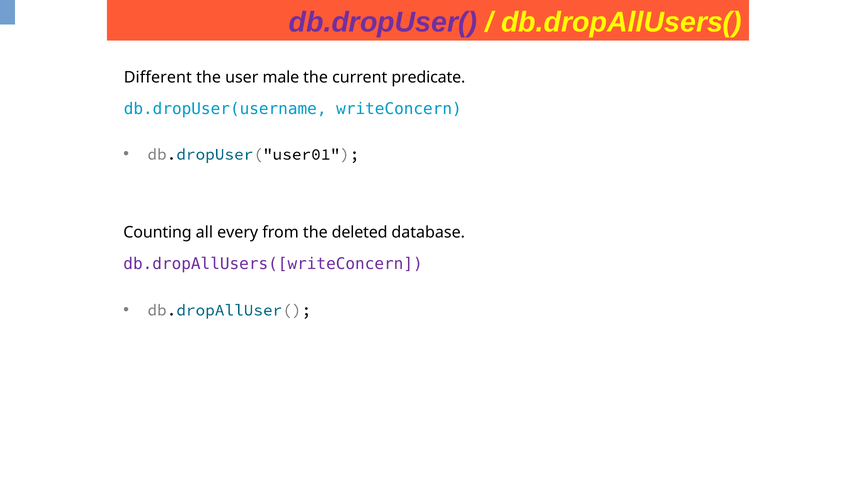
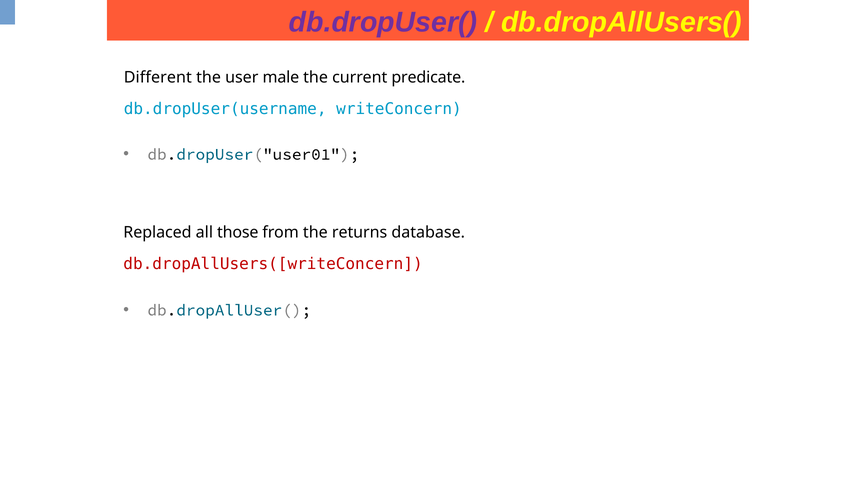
Counting: Counting -> Replaced (157, 232)
every: every -> those (238, 232)
deleted: deleted -> returns (360, 232)
db.dropAllUsers([writeConcern colour: purple -> red (273, 264)
